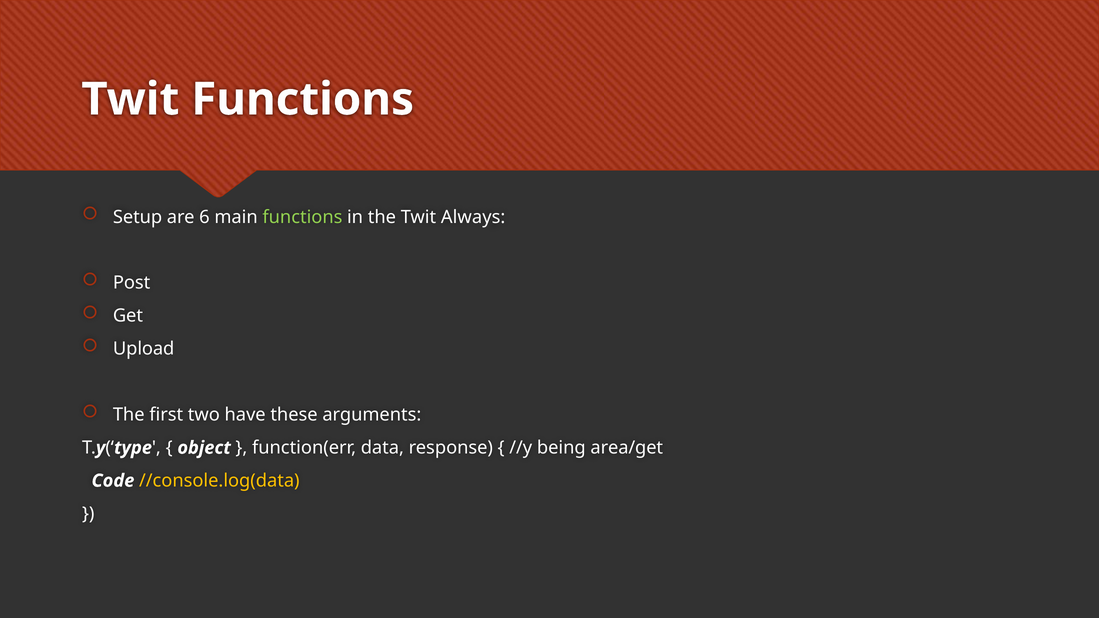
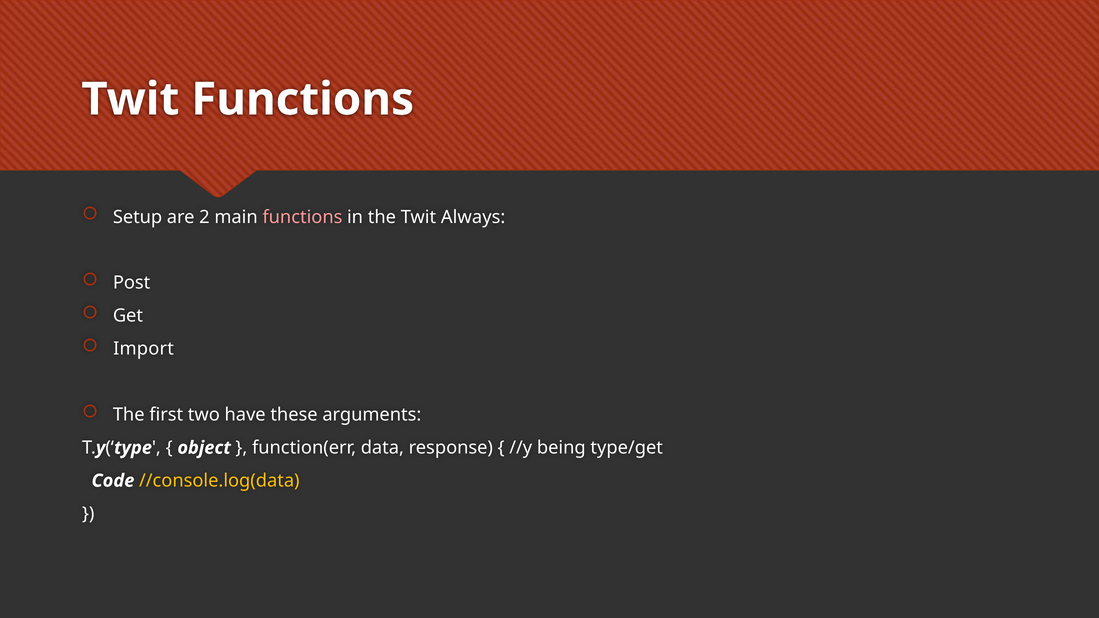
6: 6 -> 2 (204, 217)
functions colour: light green -> pink (302, 217)
Upload: Upload -> Import (144, 349)
area/get: area/get -> type/get (627, 448)
